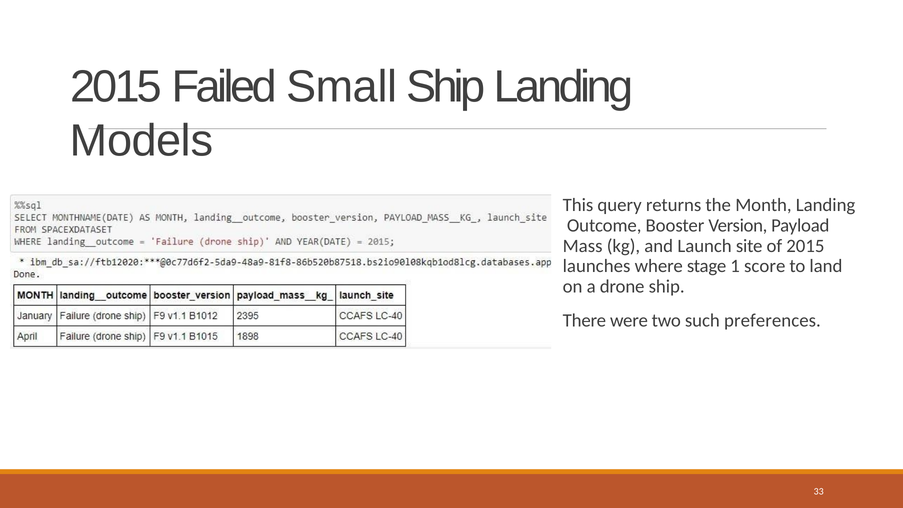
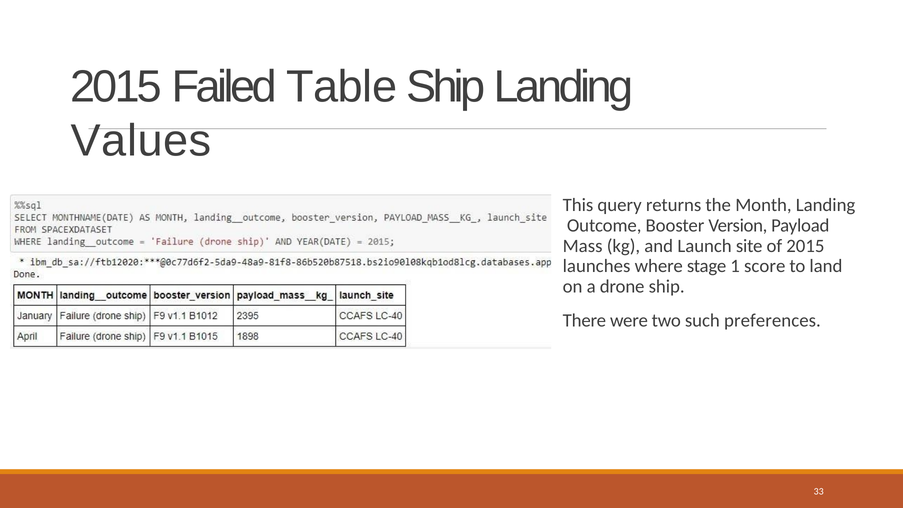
Small: Small -> Table (342, 87)
Models: Models -> Values (141, 141)
